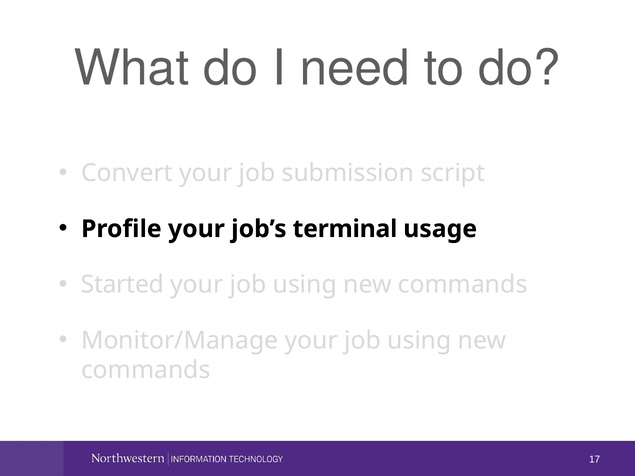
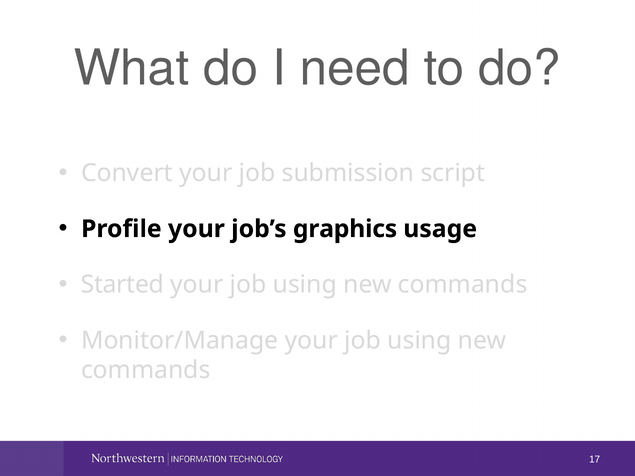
terminal: terminal -> graphics (345, 229)
